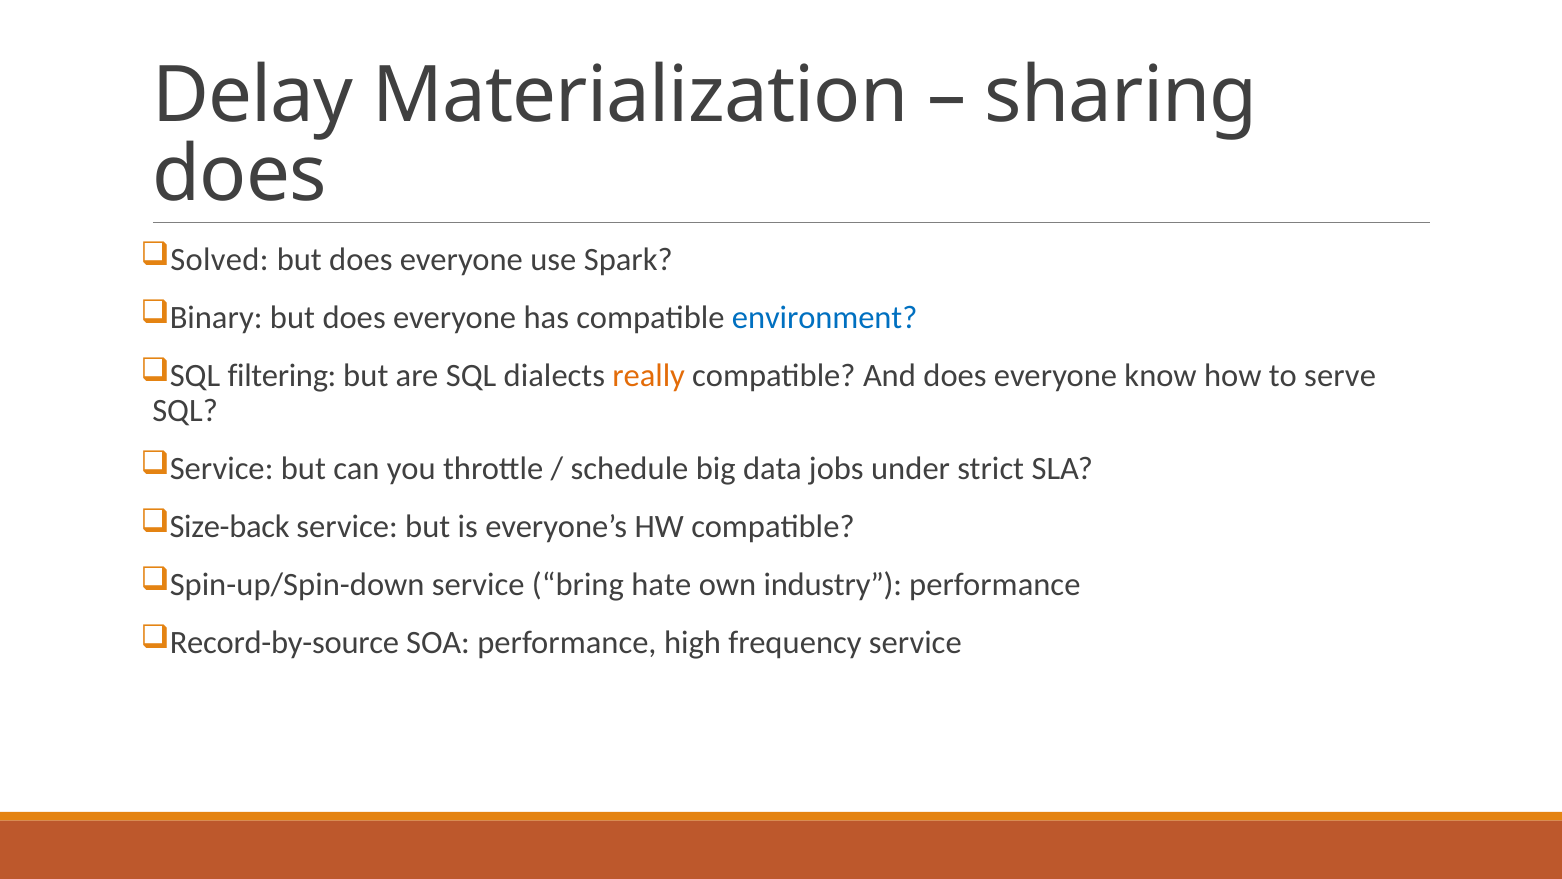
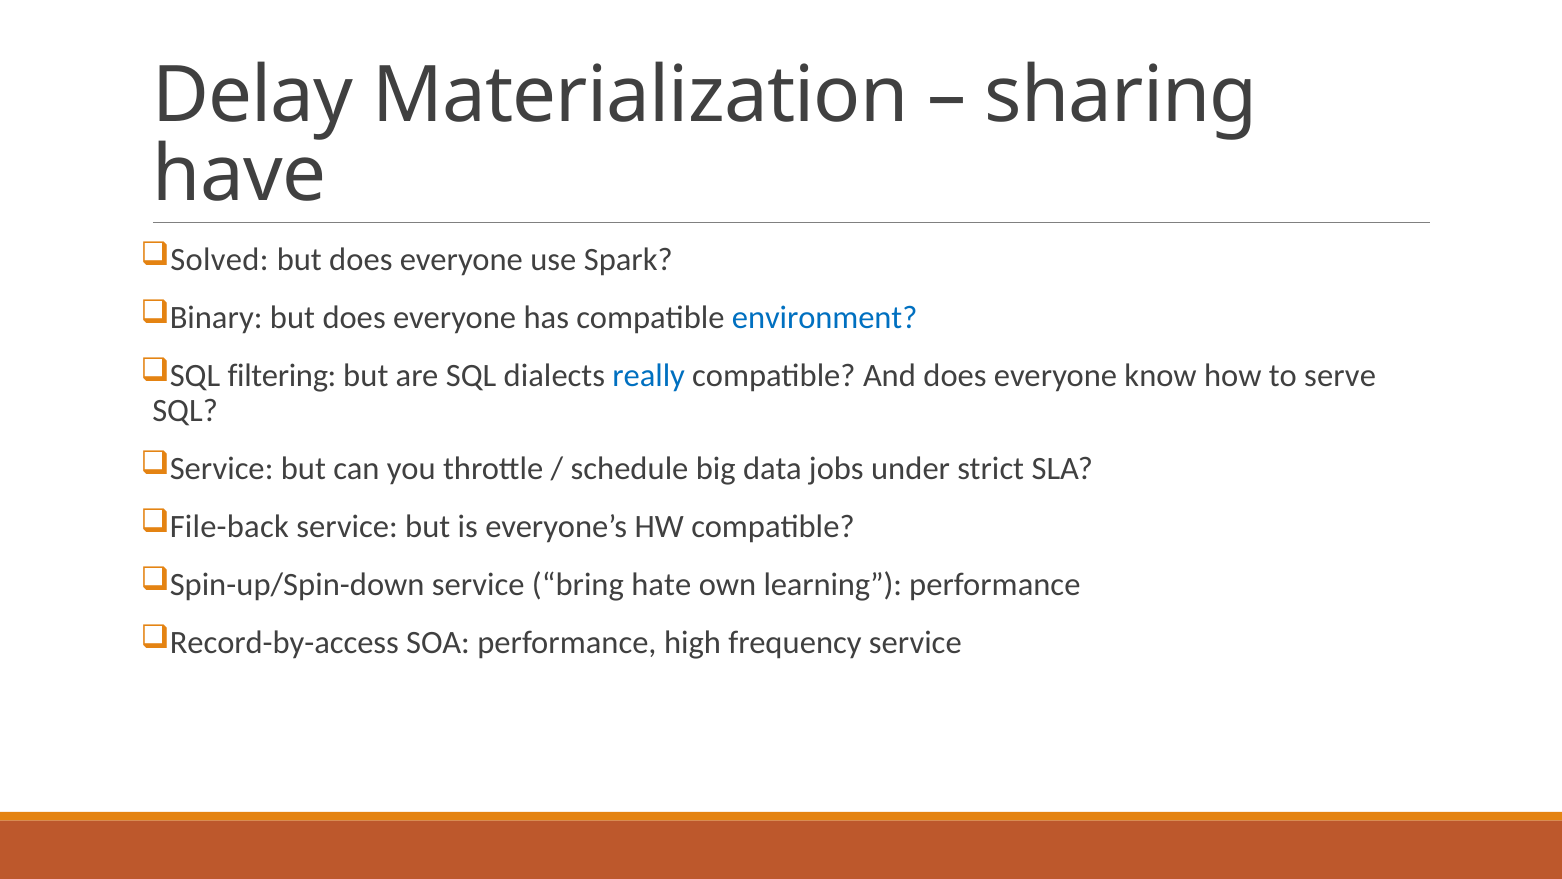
does: does -> have (240, 175)
really colour: orange -> blue (649, 376)
Size-back: Size-back -> File-back (229, 527)
industry: industry -> learning (833, 584)
Record-by-source: Record-by-source -> Record-by-access (284, 642)
